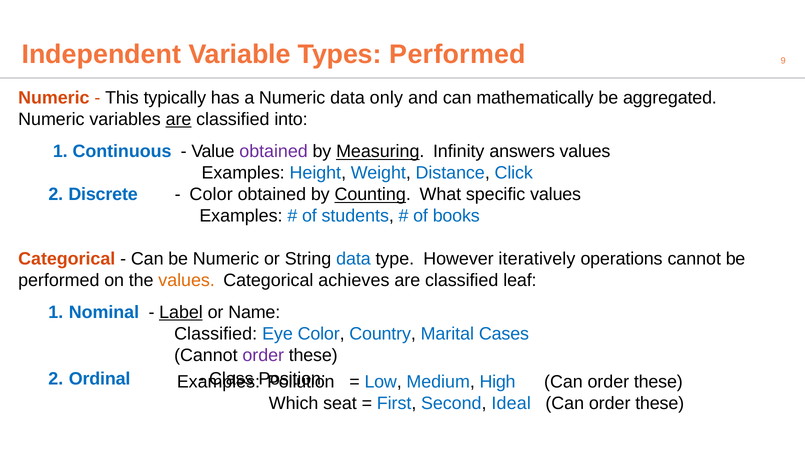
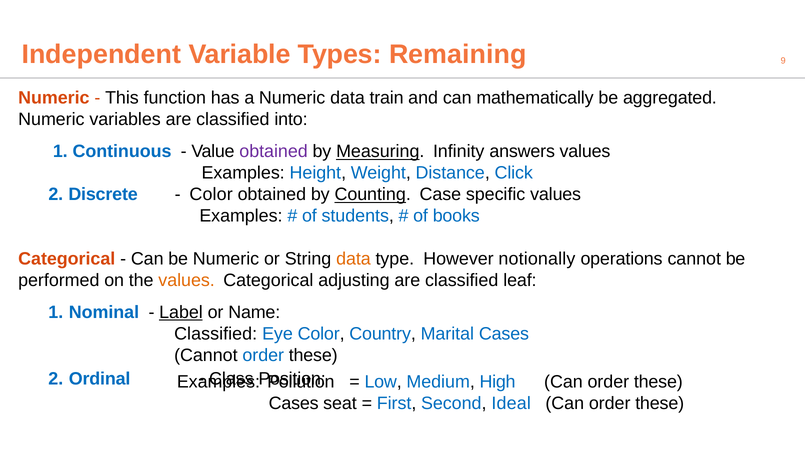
Types Performed: Performed -> Remaining (458, 54)
typically: typically -> function (175, 98)
only: only -> train (387, 98)
are underline: present -> none (179, 119)
What: What -> Case (440, 194)
data colour: blue -> orange (353, 259)
iteratively: iteratively -> notionally (537, 259)
achieves: achieves -> adjusting (354, 280)
order colour: purple -> blue (263, 355)
Which: Which -> Cases (294, 403)
